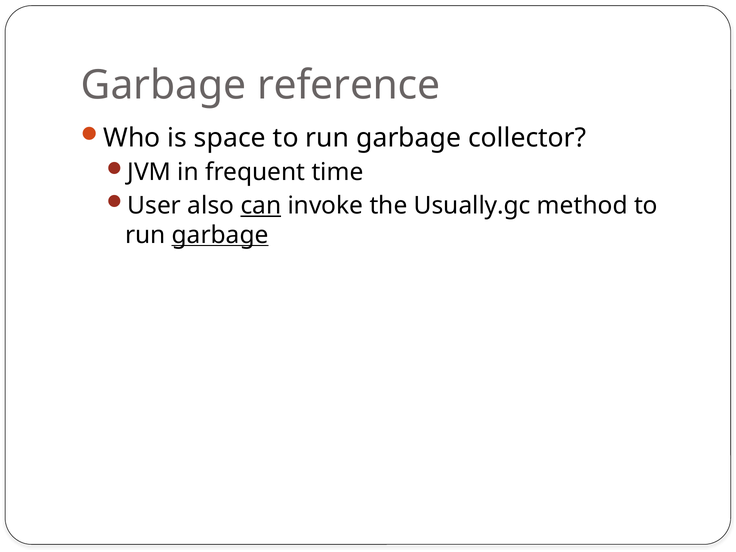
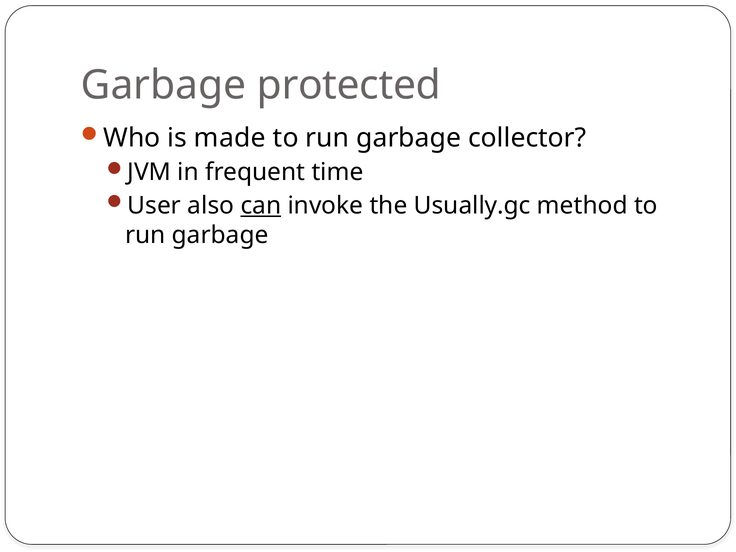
reference: reference -> protected (349, 85)
space: space -> made (230, 138)
garbage underline: present -> none (220, 235)
